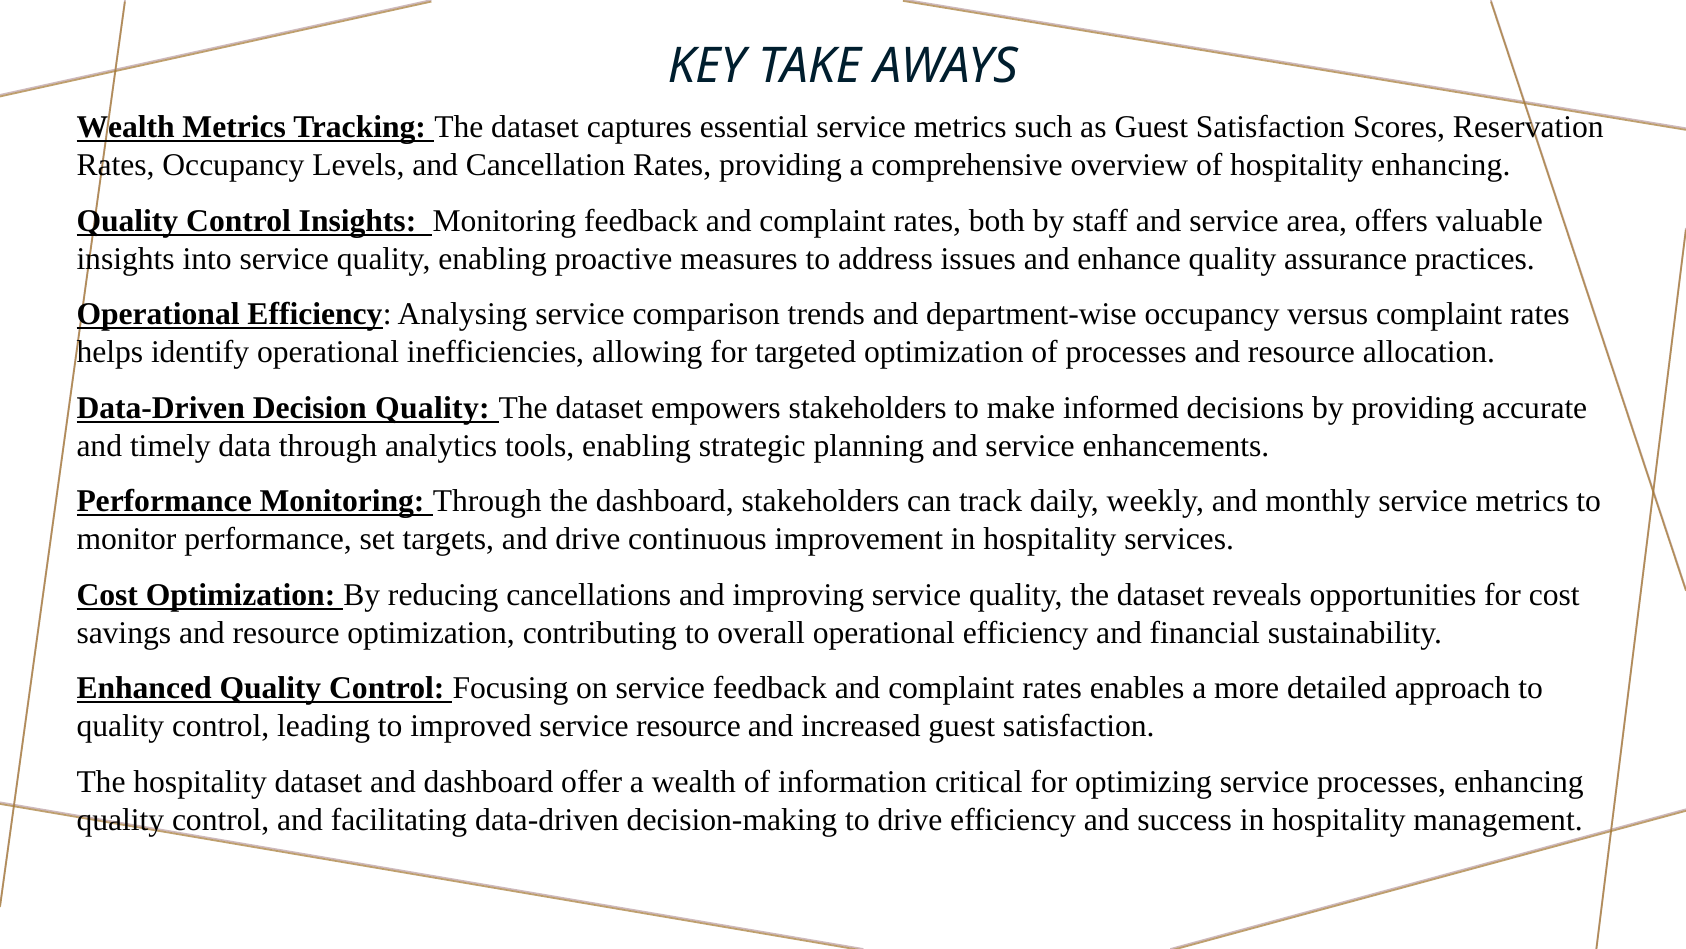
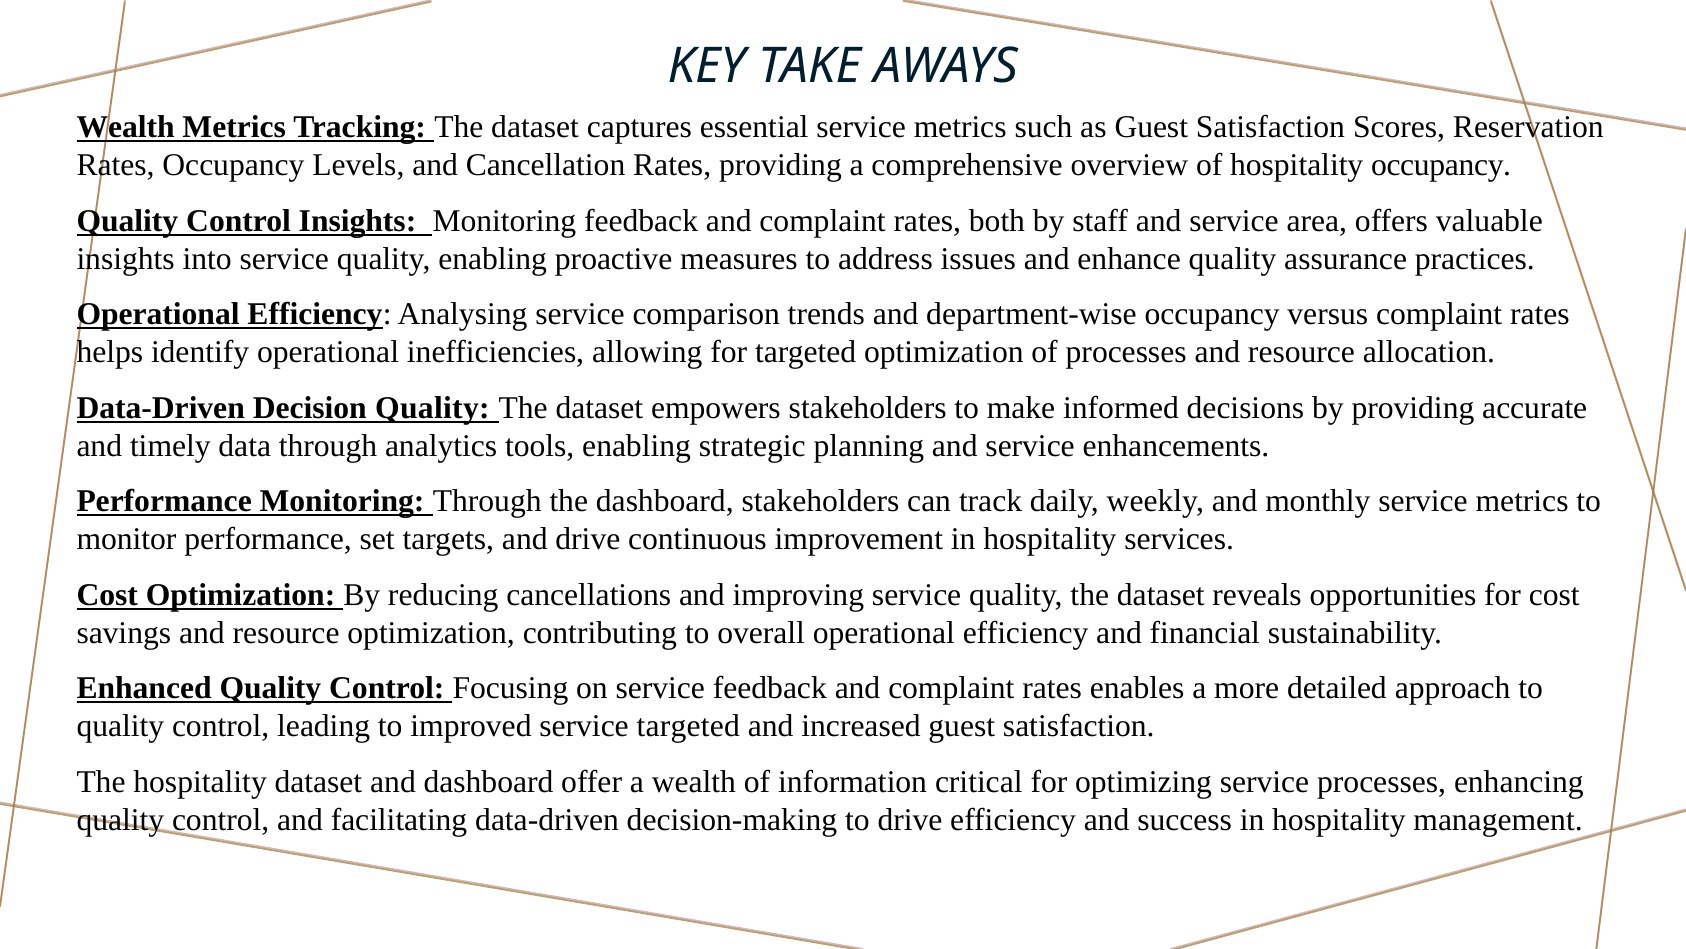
hospitality enhancing: enhancing -> occupancy (1441, 165)
service resource: resource -> targeted (688, 726)
